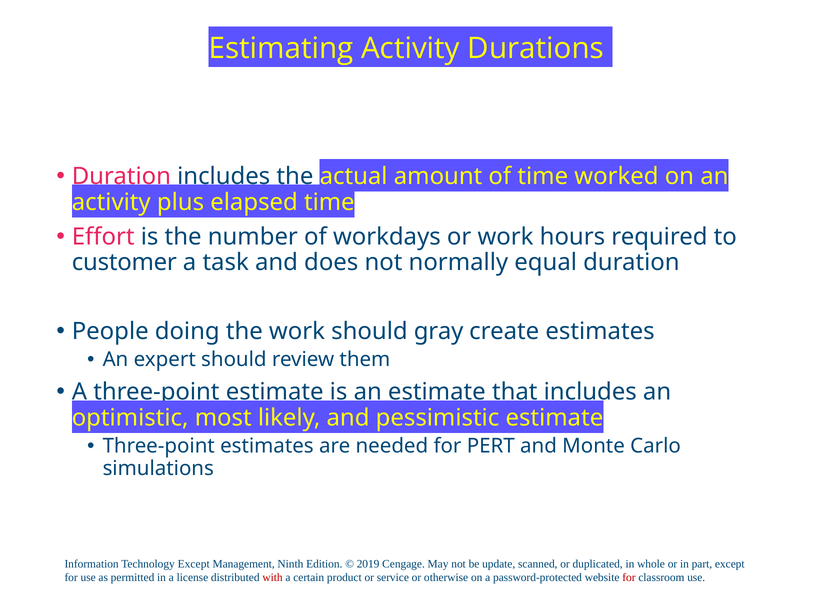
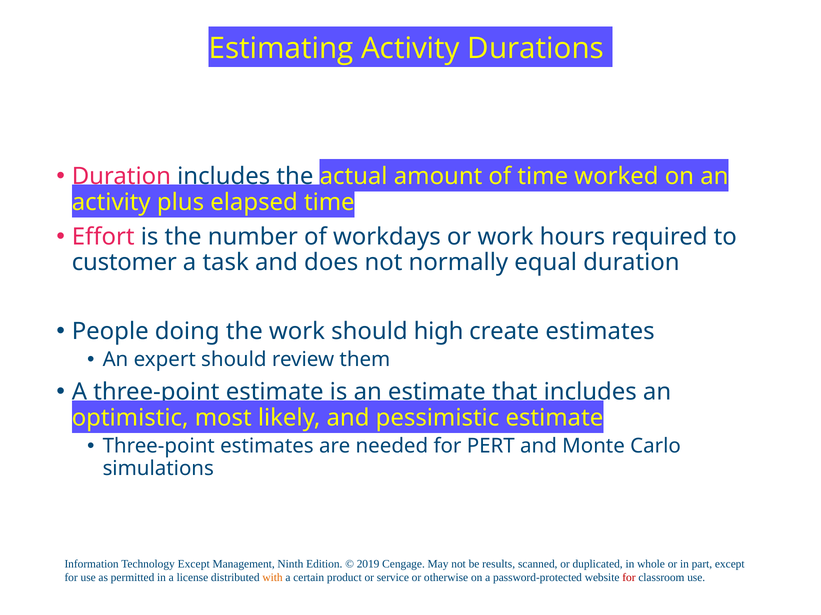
gray: gray -> high (439, 332)
update: update -> results (499, 564)
with colour: red -> orange (273, 578)
